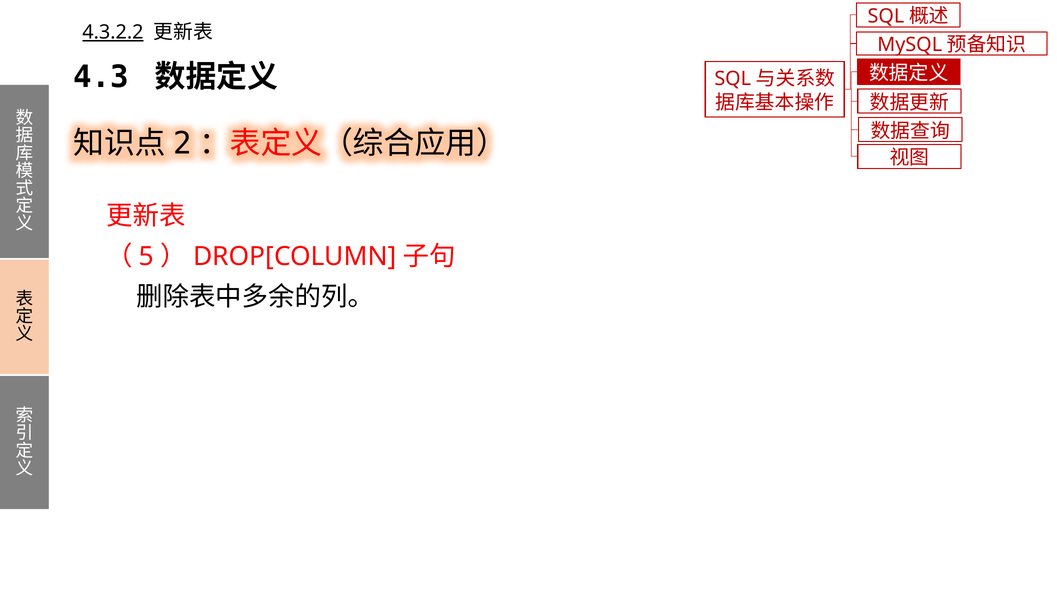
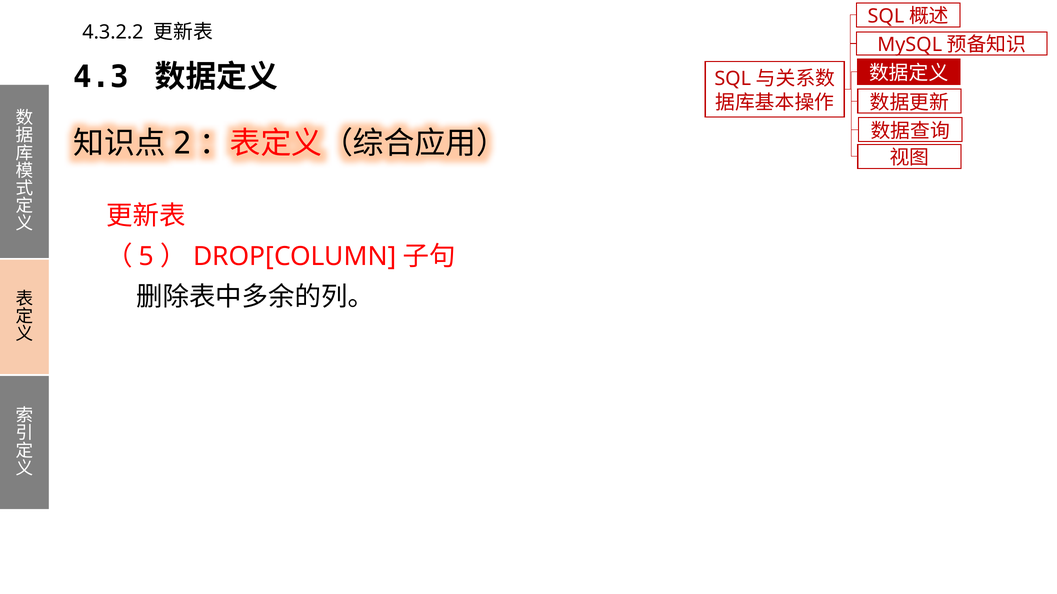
4.3.2.2 underline: present -> none (113, 32)
